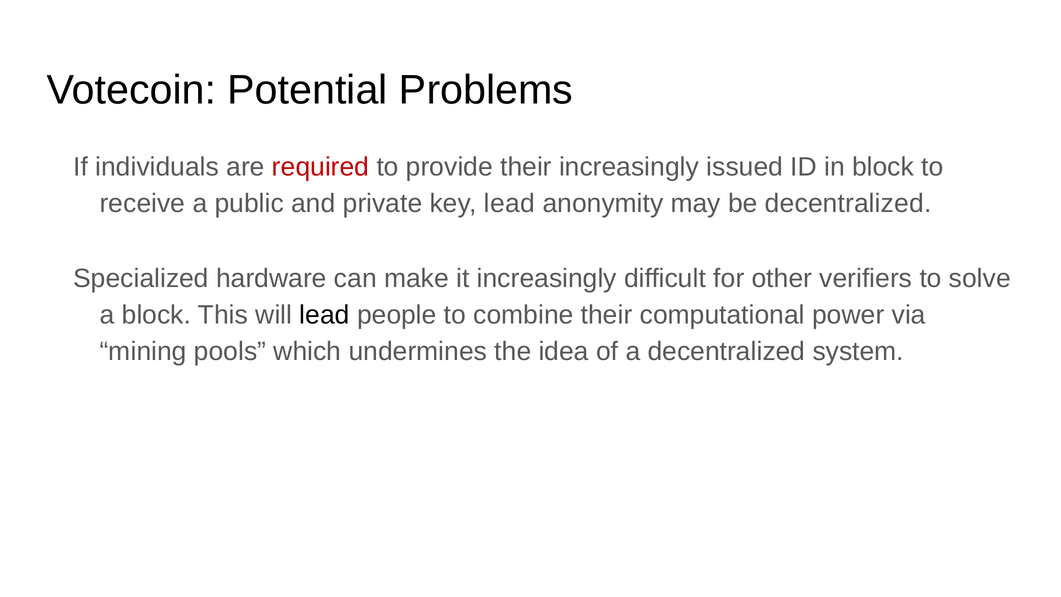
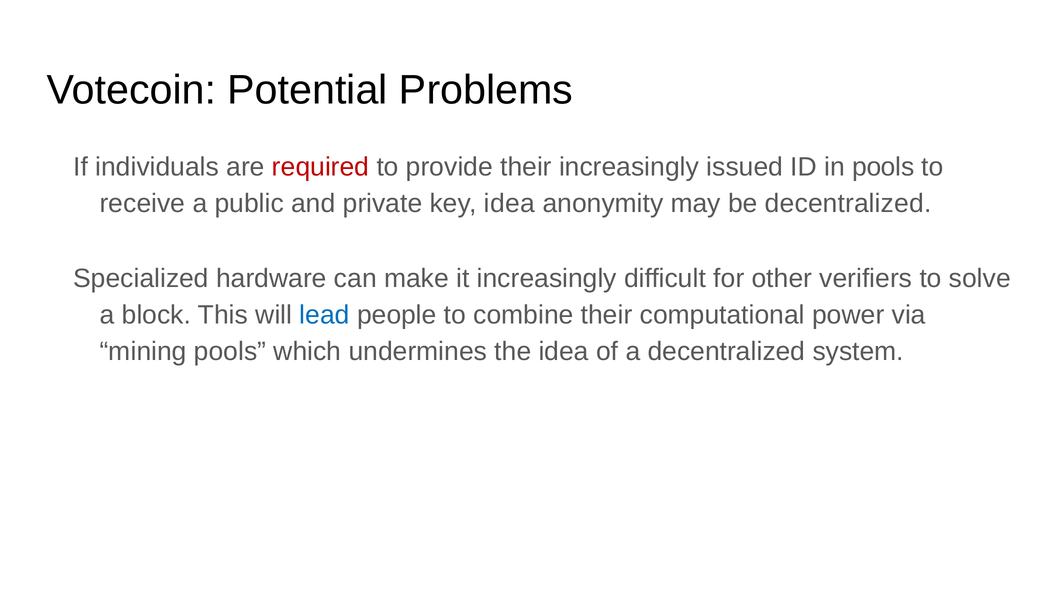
in block: block -> pools (883, 167)
key lead: lead -> idea (509, 203)
lead colour: black -> blue (325, 315)
